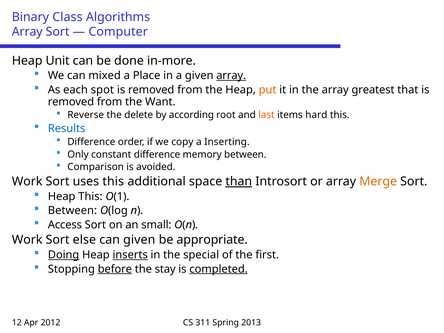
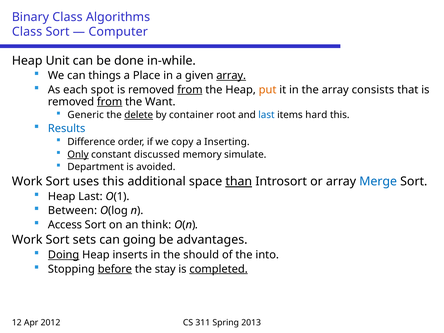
Array: Array -> Class (27, 32)
in-more: in-more -> in-while (171, 61)
mixed: mixed -> things (105, 75)
from underline: none -> present (190, 90)
greatest: greatest -> consists (373, 90)
from underline: none -> present (110, 102)
Reverse: Reverse -> Generic (86, 115)
delete underline: none -> present (139, 115)
according: according -> container (191, 115)
last colour: orange -> blue (266, 115)
Only underline: none -> present (78, 154)
constant difference: difference -> discussed (157, 154)
memory between: between -> simulate (245, 154)
Comparison: Comparison -> Department (96, 167)
Merge colour: orange -> blue (378, 181)
Heap This: This -> Last (90, 196)
small: small -> think (156, 225)
else: else -> sets (84, 240)
can given: given -> going (139, 240)
appropriate: appropriate -> advantages (212, 240)
inserts underline: present -> none (130, 255)
special: special -> should (201, 255)
first: first -> into (267, 255)
